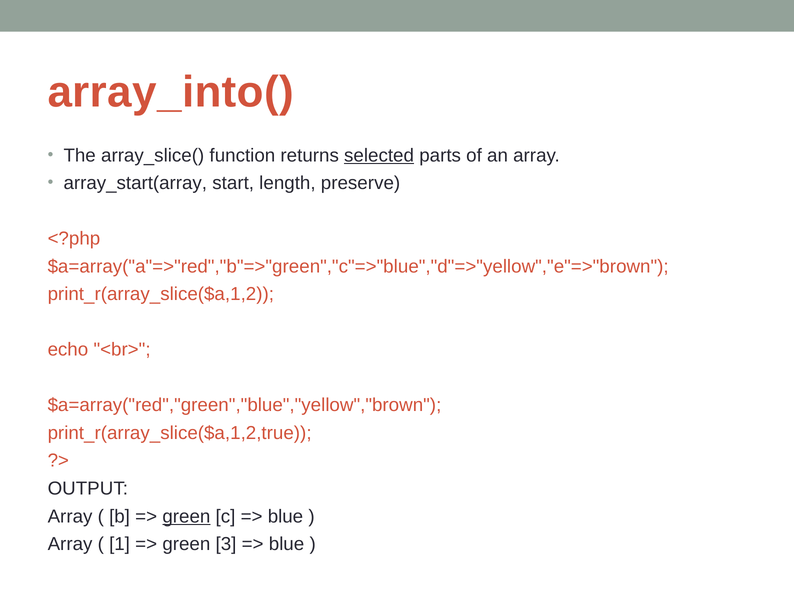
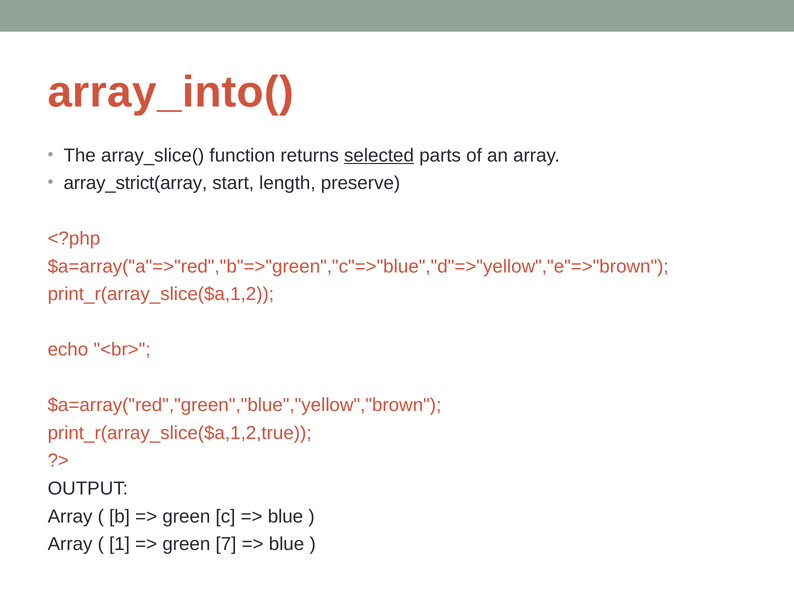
array_start(array: array_start(array -> array_strict(array (135, 183)
green underline: present -> none (186, 517)
3: 3 -> 7 (226, 545)
